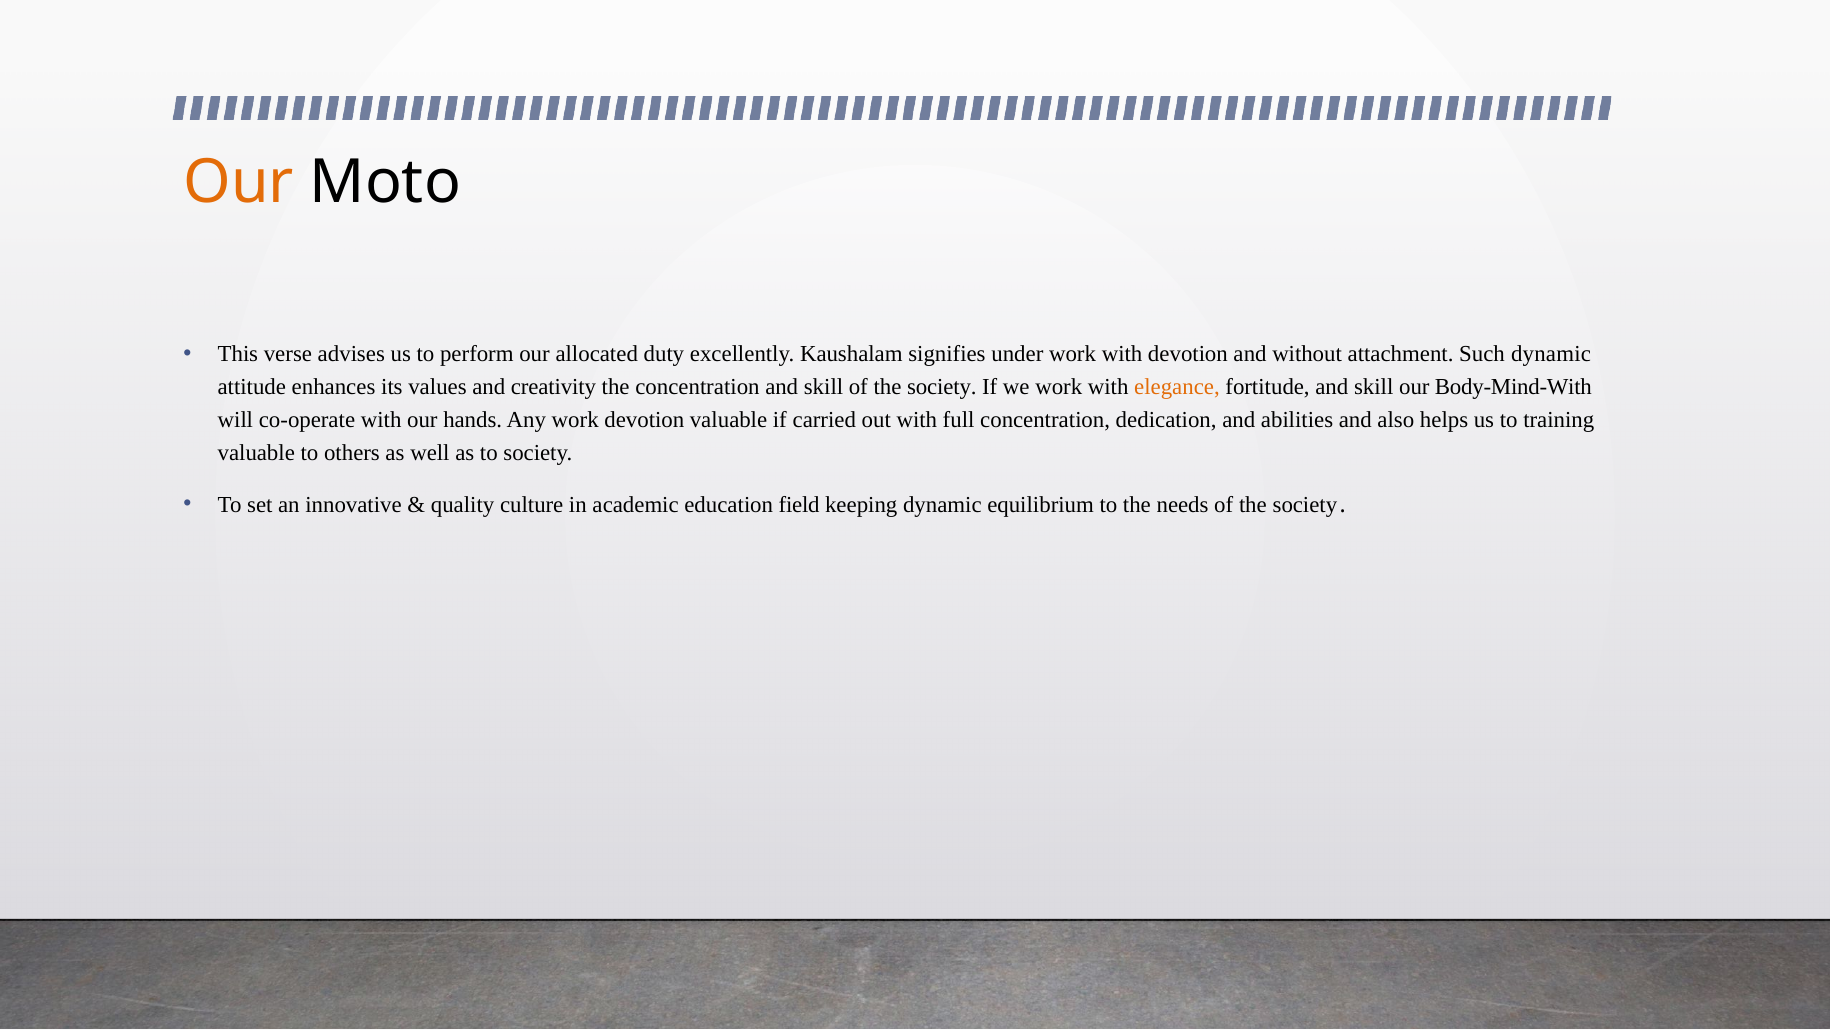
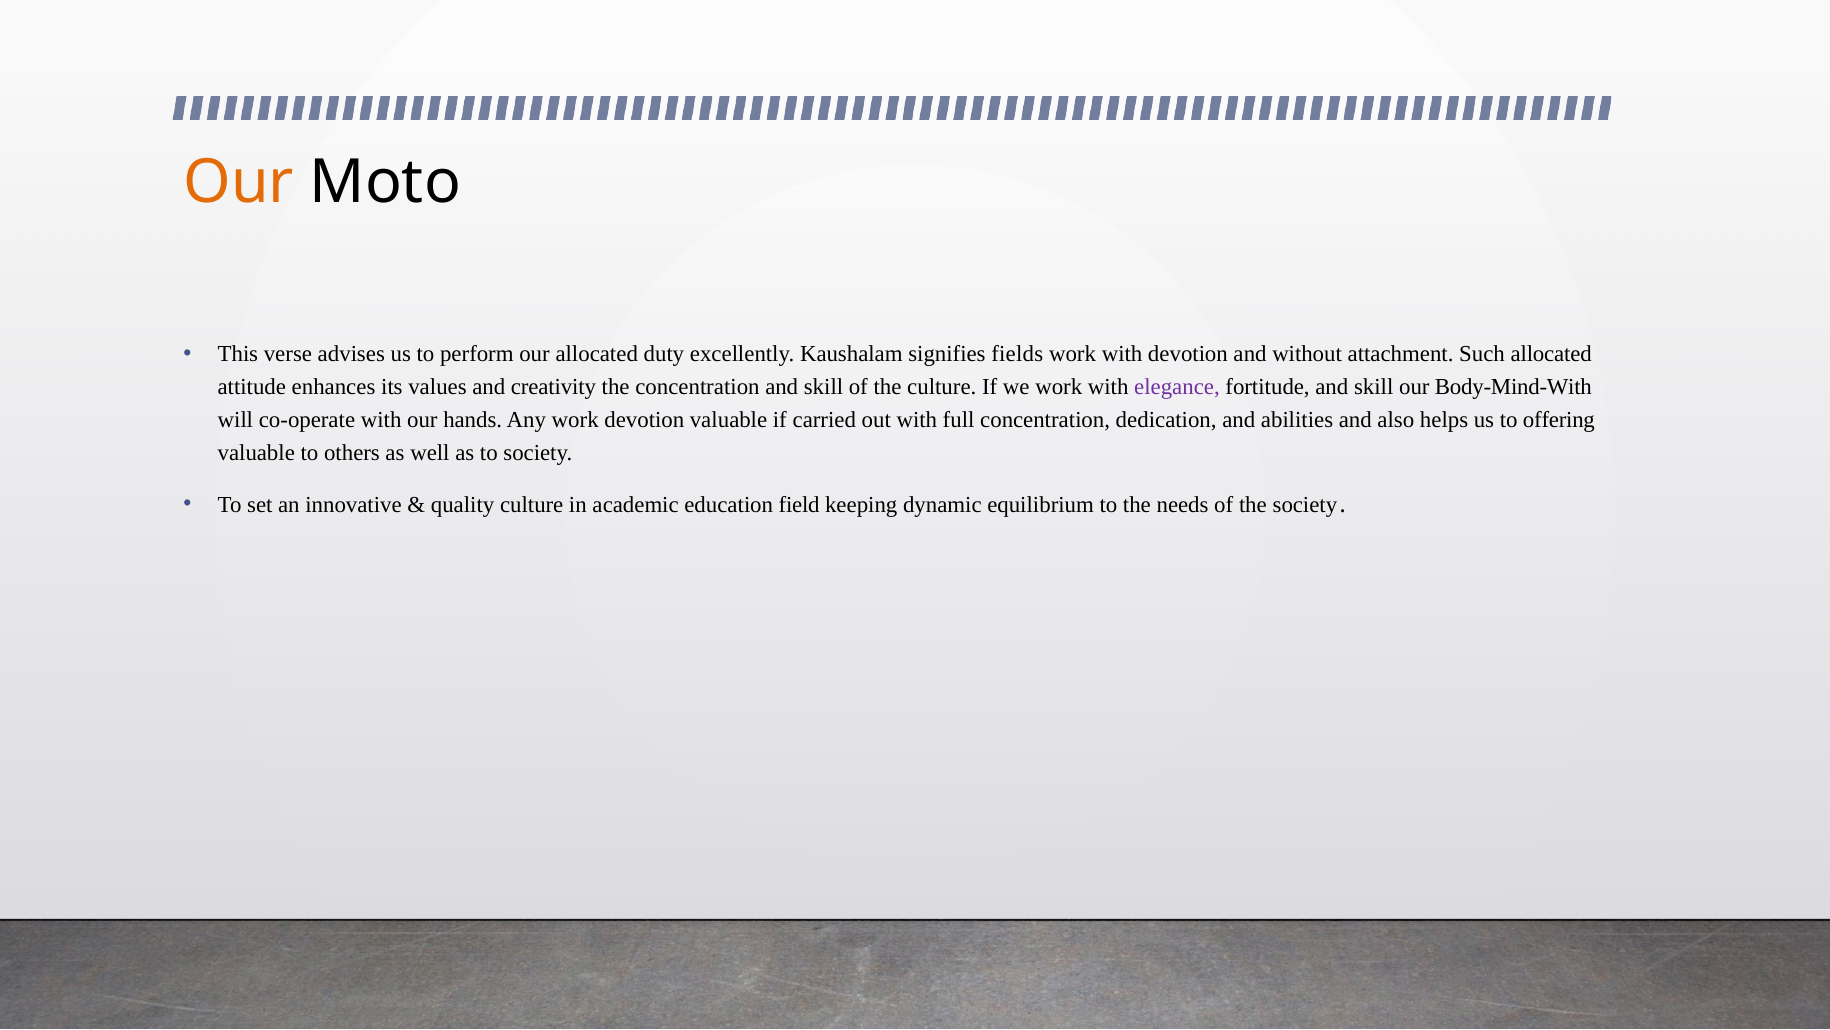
under: under -> fields (1017, 354)
Such dynamic: dynamic -> allocated (1551, 354)
skill of the society: society -> culture (942, 387)
elegance colour: orange -> purple (1177, 387)
training: training -> offering (1559, 419)
